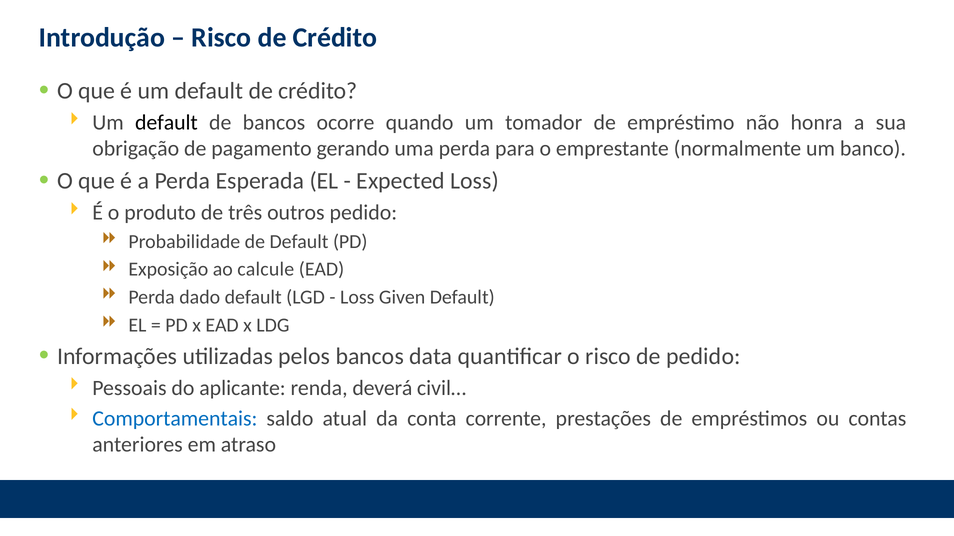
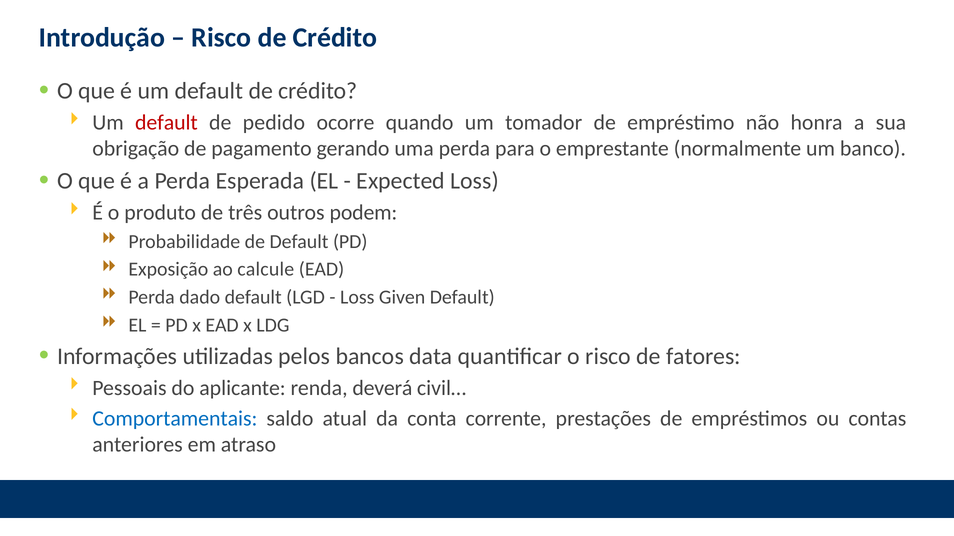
default colour: black -> red (166, 123)
de bancos: bancos -> pedido (274, 123)
outros pedido: pedido -> podem (363, 213)
de pedido: pedido -> fatores (703, 357)
